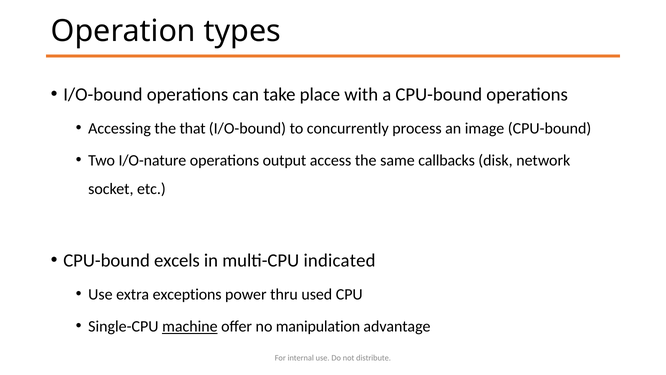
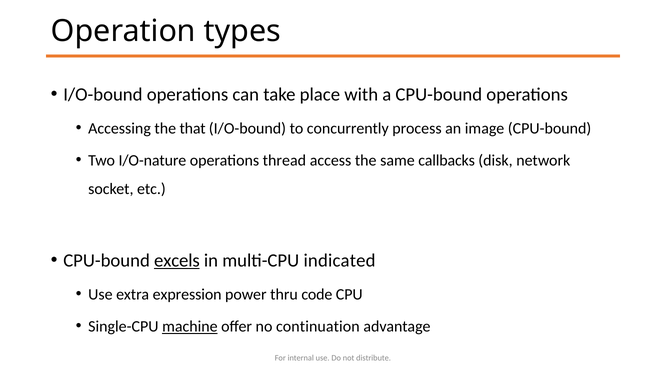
output: output -> thread (284, 160)
excels underline: none -> present (177, 260)
exceptions: exceptions -> expression (187, 294)
used: used -> code (317, 294)
manipulation: manipulation -> continuation (318, 326)
